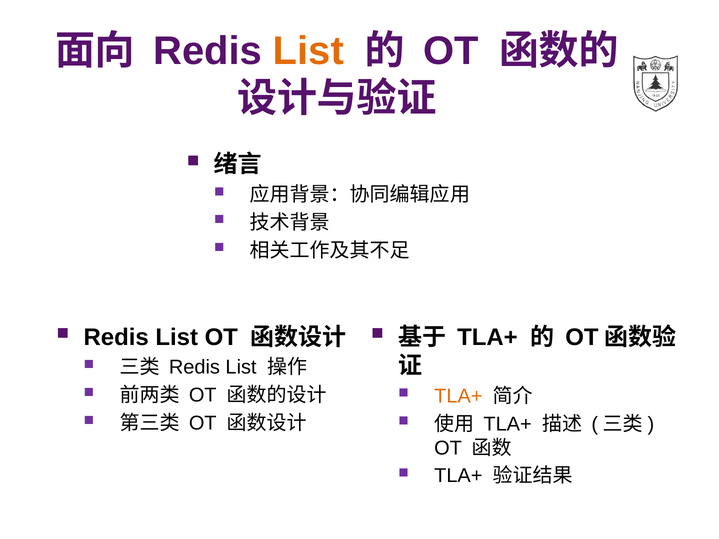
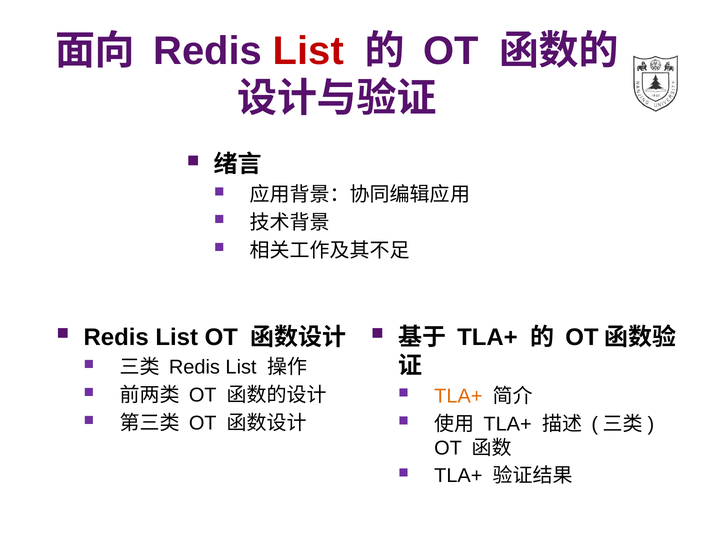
List colour: orange -> red (308, 51)
